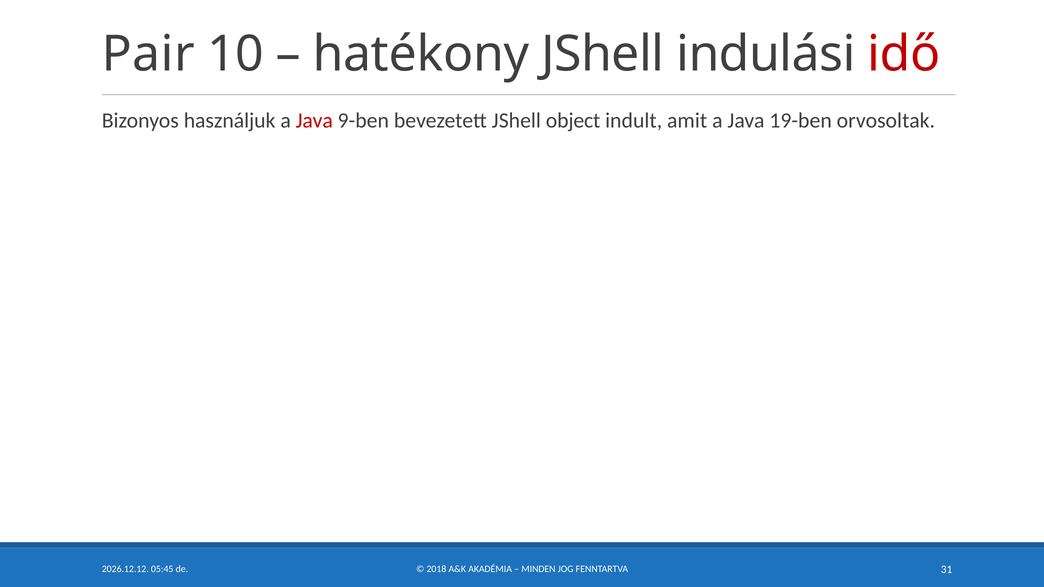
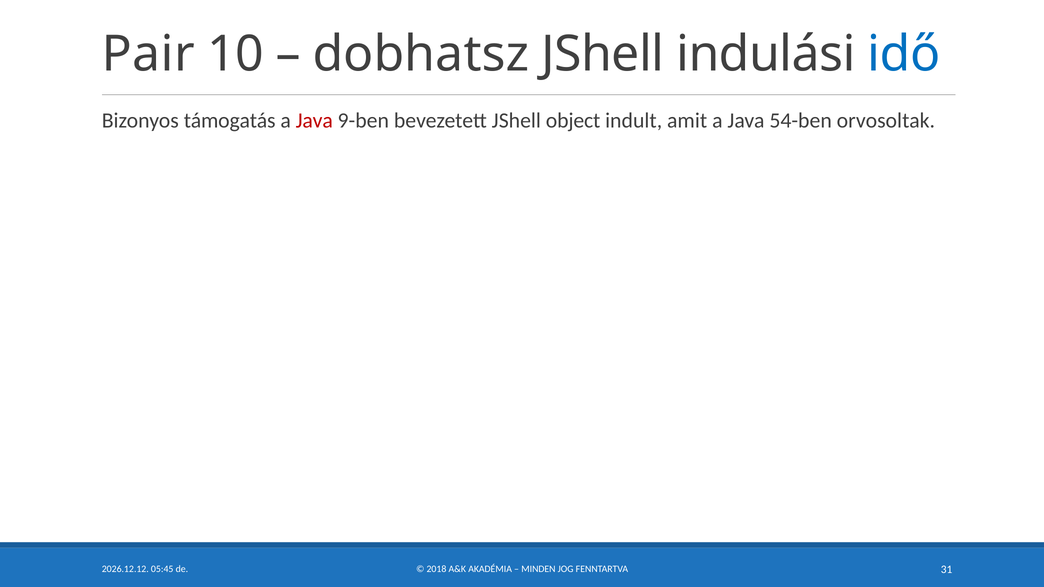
hatékony: hatékony -> dobhatsz (421, 54)
idő colour: red -> blue (904, 54)
használjuk: használjuk -> támogatás (230, 120)
19-ben: 19-ben -> 54-ben (801, 120)
